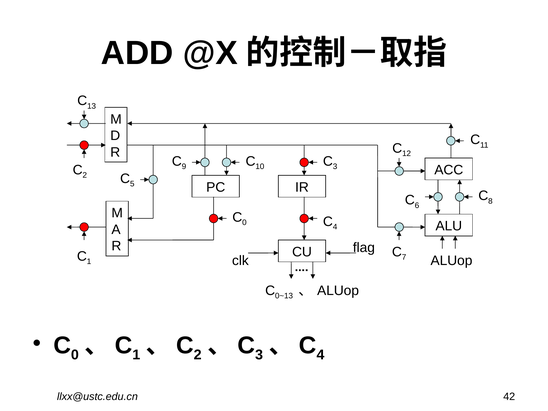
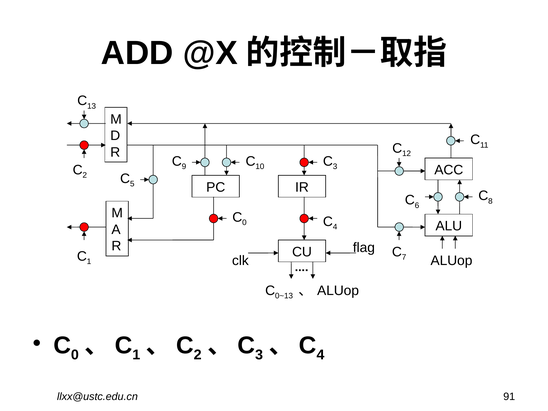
42: 42 -> 91 (509, 397)
